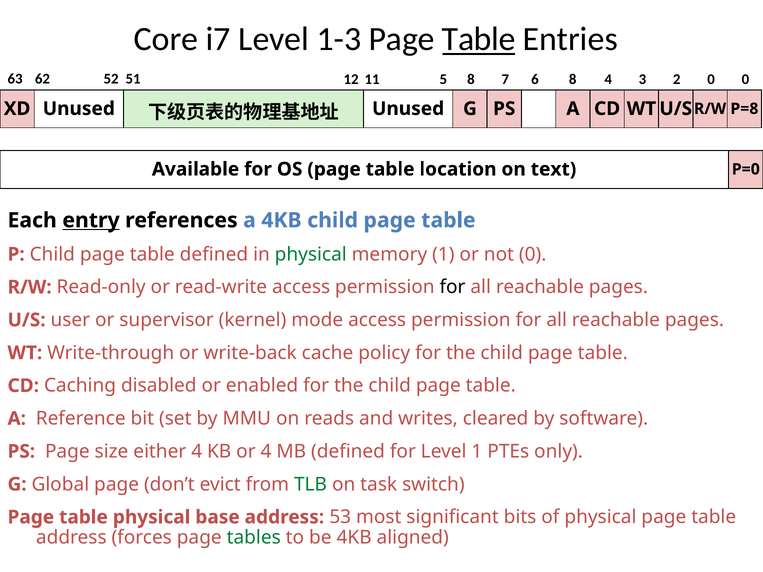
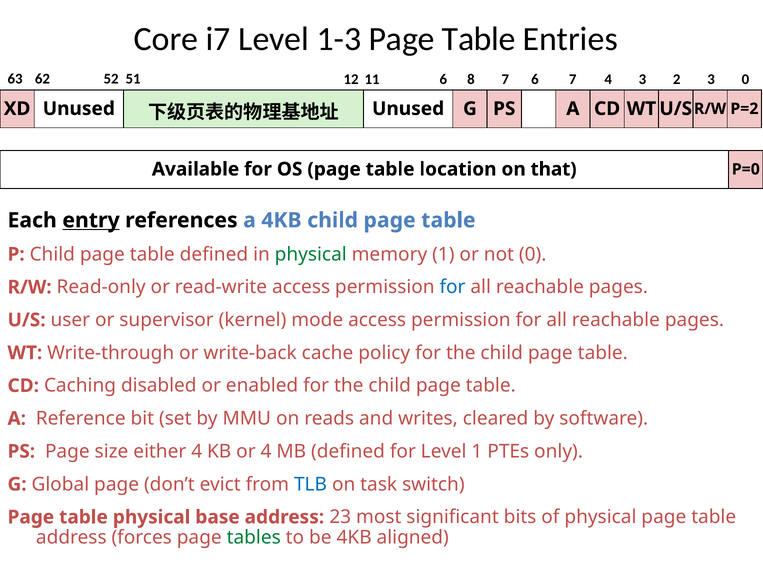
Table underline: present -> none (479, 39)
11 5: 5 -> 6 (443, 79)
6 8: 8 -> 7 (573, 79)
2 0: 0 -> 3 (711, 79)
P=8: P=8 -> P=2 (744, 109)
text: text -> that (554, 169)
for colour: black -> blue (453, 287)
TLB colour: green -> blue (311, 484)
53: 53 -> 23 (340, 517)
